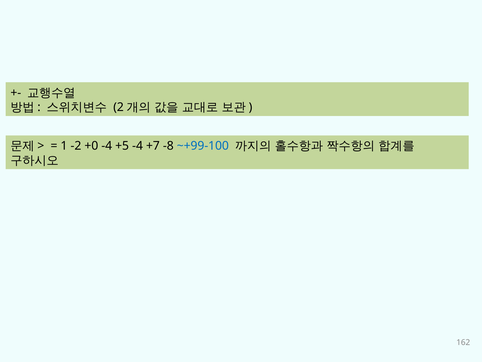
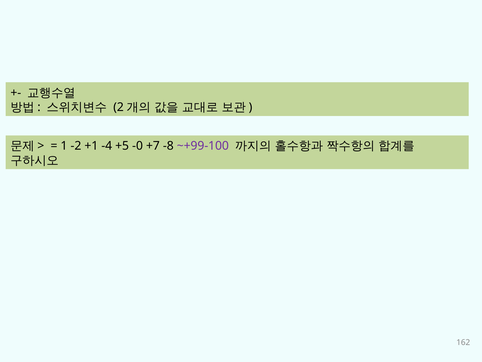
+0: +0 -> +1 (91, 146)
+5 -4: -4 -> -0 (138, 146)
~+99-100 colour: blue -> purple (203, 146)
